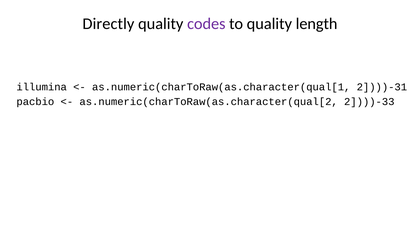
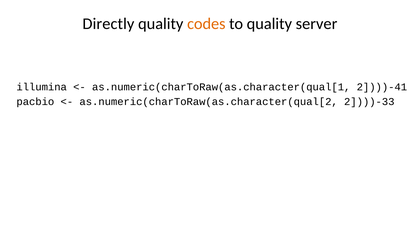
codes colour: purple -> orange (206, 24)
length: length -> server (317, 24)
2])))-31: 2])))-31 -> 2])))-41 (382, 87)
